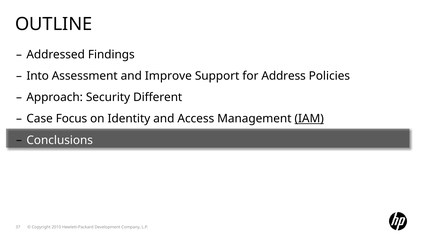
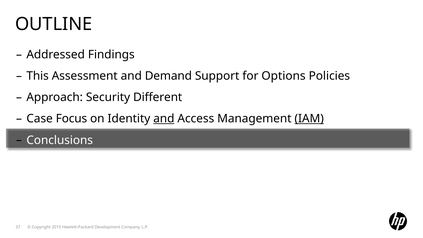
Into: Into -> This (38, 76)
Improve: Improve -> Demand (168, 76)
Address: Address -> Options (284, 76)
and underline: none -> present (164, 119)
